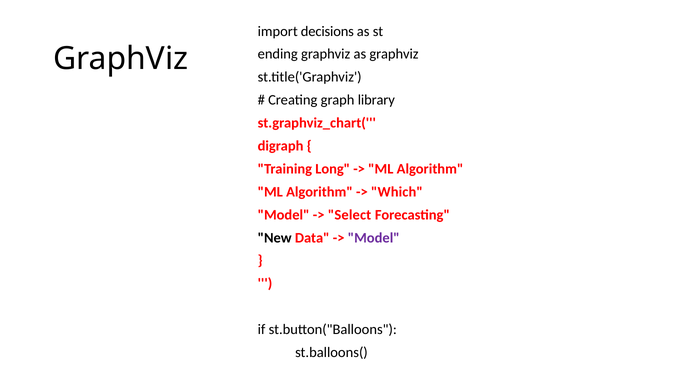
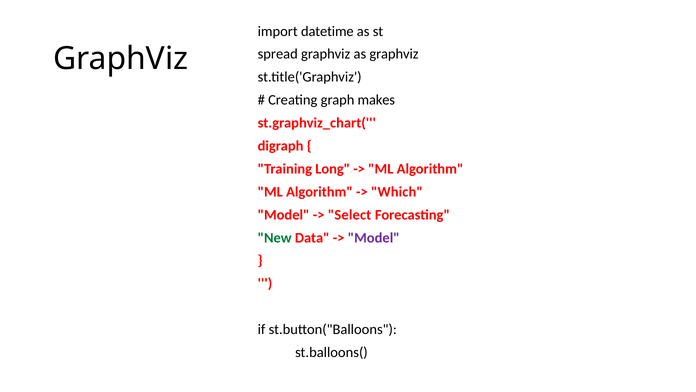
decisions: decisions -> datetime (327, 31)
ending: ending -> spread (278, 54)
library: library -> makes (376, 100)
New colour: black -> green (275, 237)
